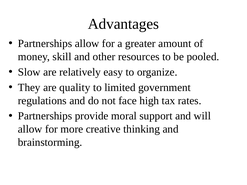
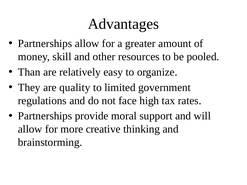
Slow: Slow -> Than (29, 72)
